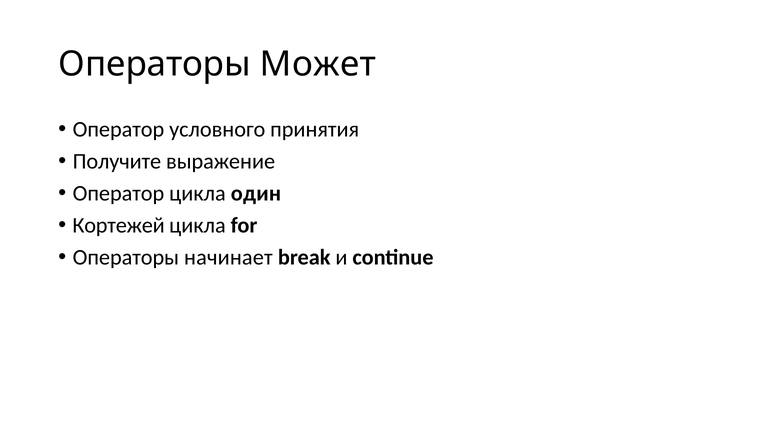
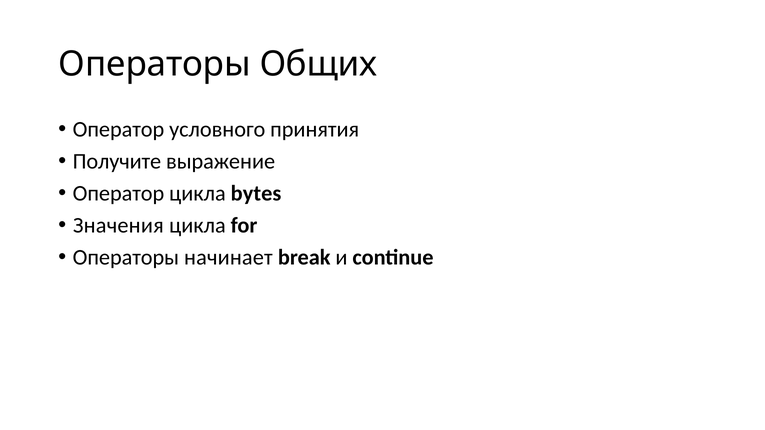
Может: Может -> Общих (318, 64)
один: один -> bytes (256, 193)
Кортежей: Кортежей -> Значения (118, 226)
